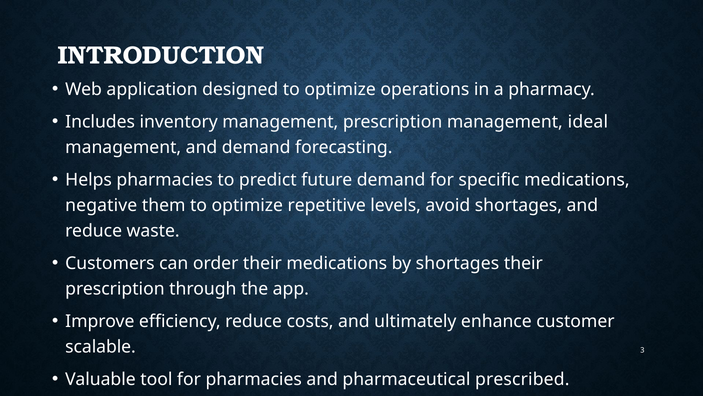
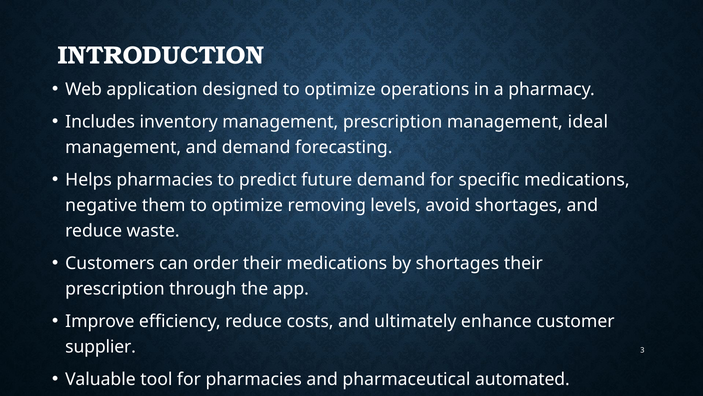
repetitive: repetitive -> removing (327, 205)
scalable: scalable -> supplier (101, 346)
prescribed: prescribed -> automated (522, 379)
